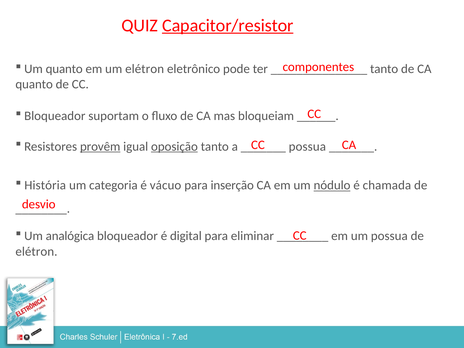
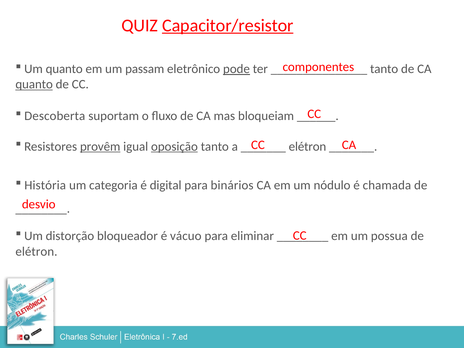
um elétron: elétron -> passam (145, 69)
pode underline: none -> present (236, 69)
quanto underline: none -> present (34, 84)
Bloqueador: Bloqueador -> Descoberta (55, 116)
possua: possua -> elétron (307, 146)
vácuo: vácuo -> digital (166, 185)
inserção: inserção -> binários (232, 185)
nódulo underline: present -> none (332, 185)
analógica: analógica -> distorção (70, 236)
digital: digital -> vácuo (186, 236)
